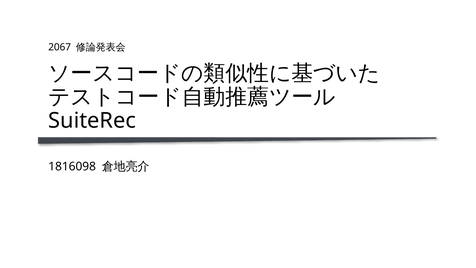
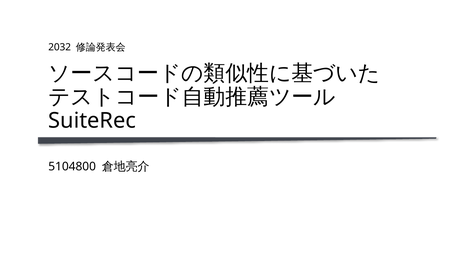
2067: 2067 -> 2032 (60, 47)
1816098: 1816098 -> 5104800 (72, 166)
